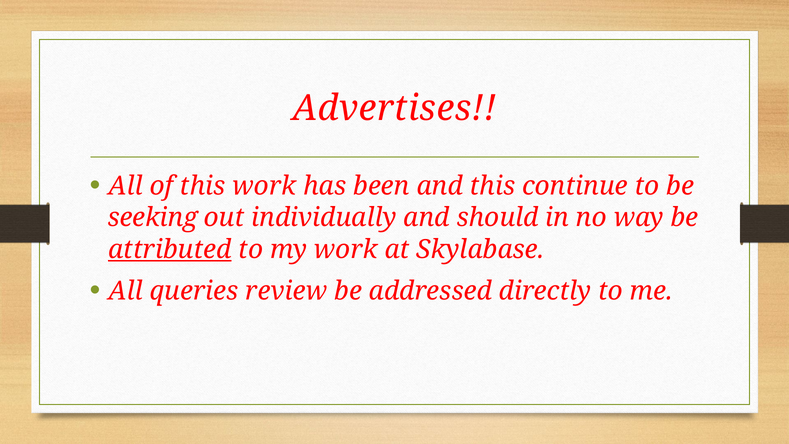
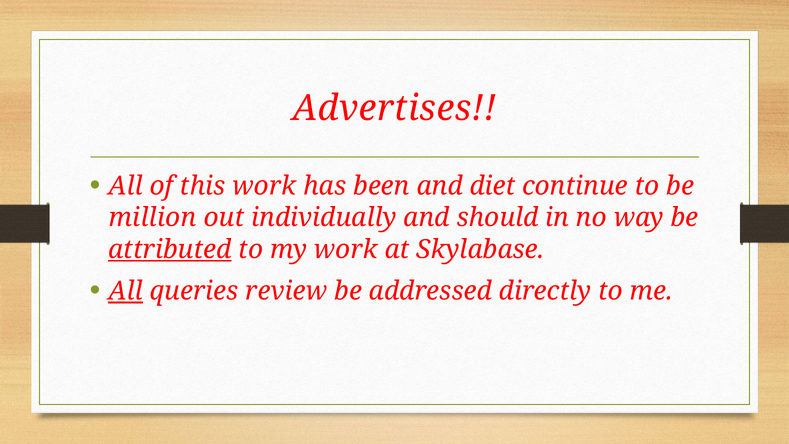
and this: this -> diet (492, 186)
seeking: seeking -> million (153, 218)
All underline: none -> present (126, 291)
